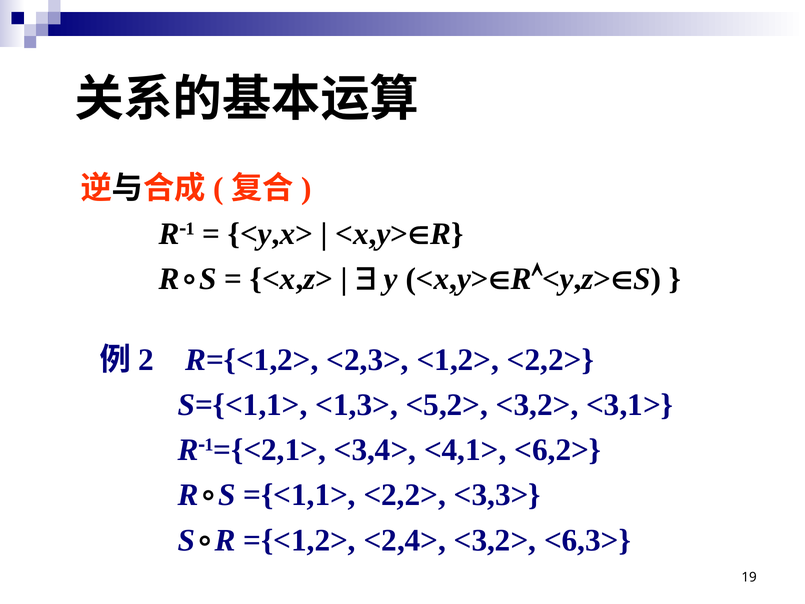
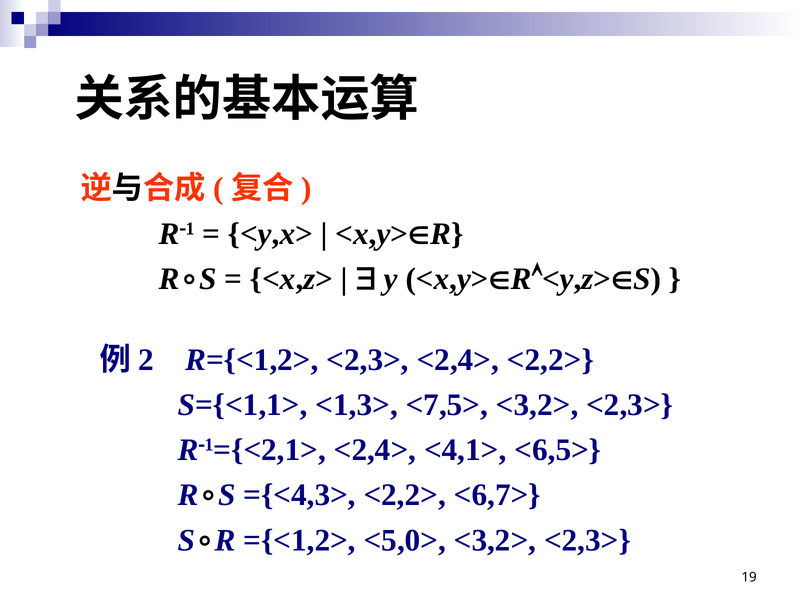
<2,3> <1,2>: <1,2> -> <2,4> (458, 360)
<5,2>: <5,2> -> <7,5> (447, 405)
<3,1>: <3,1> -> <2,3> (630, 405)
<3,4>: <3,4> -> <2,4> (375, 450)
<6,2>: <6,2> -> <6,5> (558, 450)
={<1,1>: ={<1,1> -> ={<4,3> (300, 495)
<3,3>: <3,3> -> <6,7> (497, 495)
<2,4>: <2,4> -> <5,0> (405, 540)
<6,3>: <6,3> -> <2,3> (588, 540)
